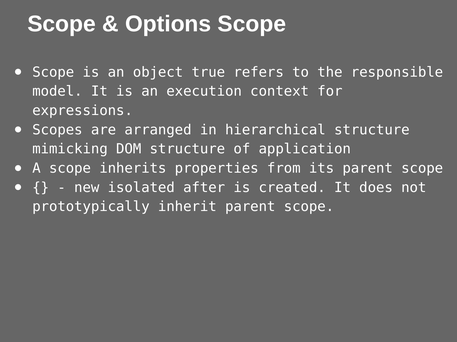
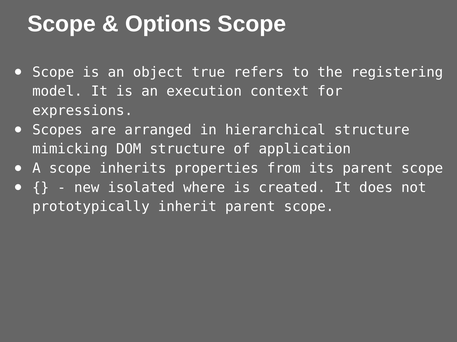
responsible: responsible -> registering (397, 72)
after: after -> where (204, 188)
